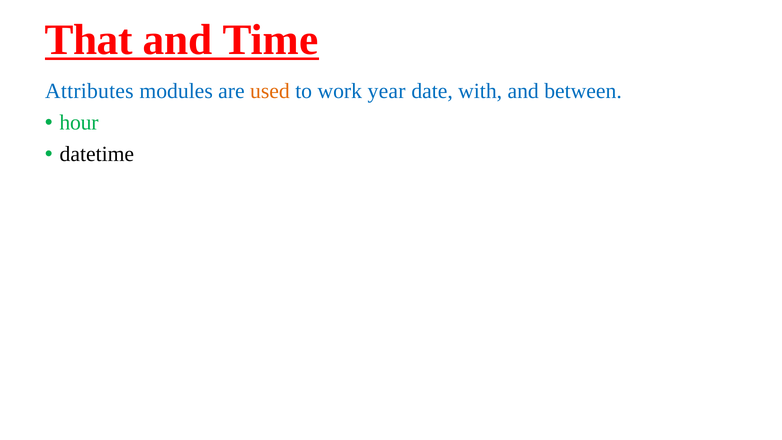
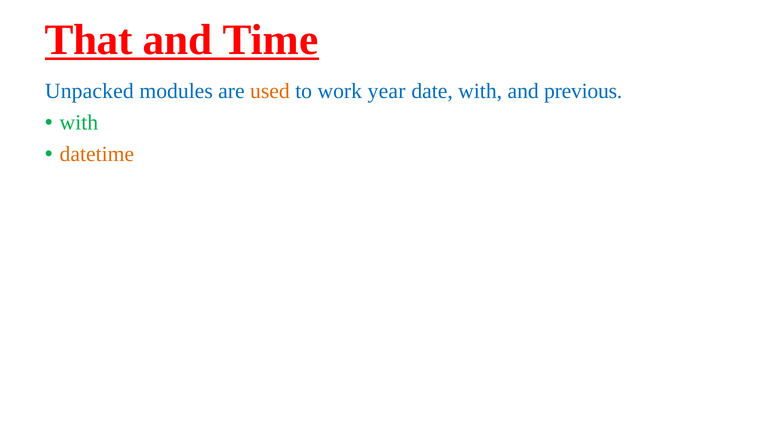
Attributes: Attributes -> Unpacked (89, 91)
between: between -> previous (583, 91)
hour: hour -> with (79, 123)
datetime colour: black -> orange (97, 154)
